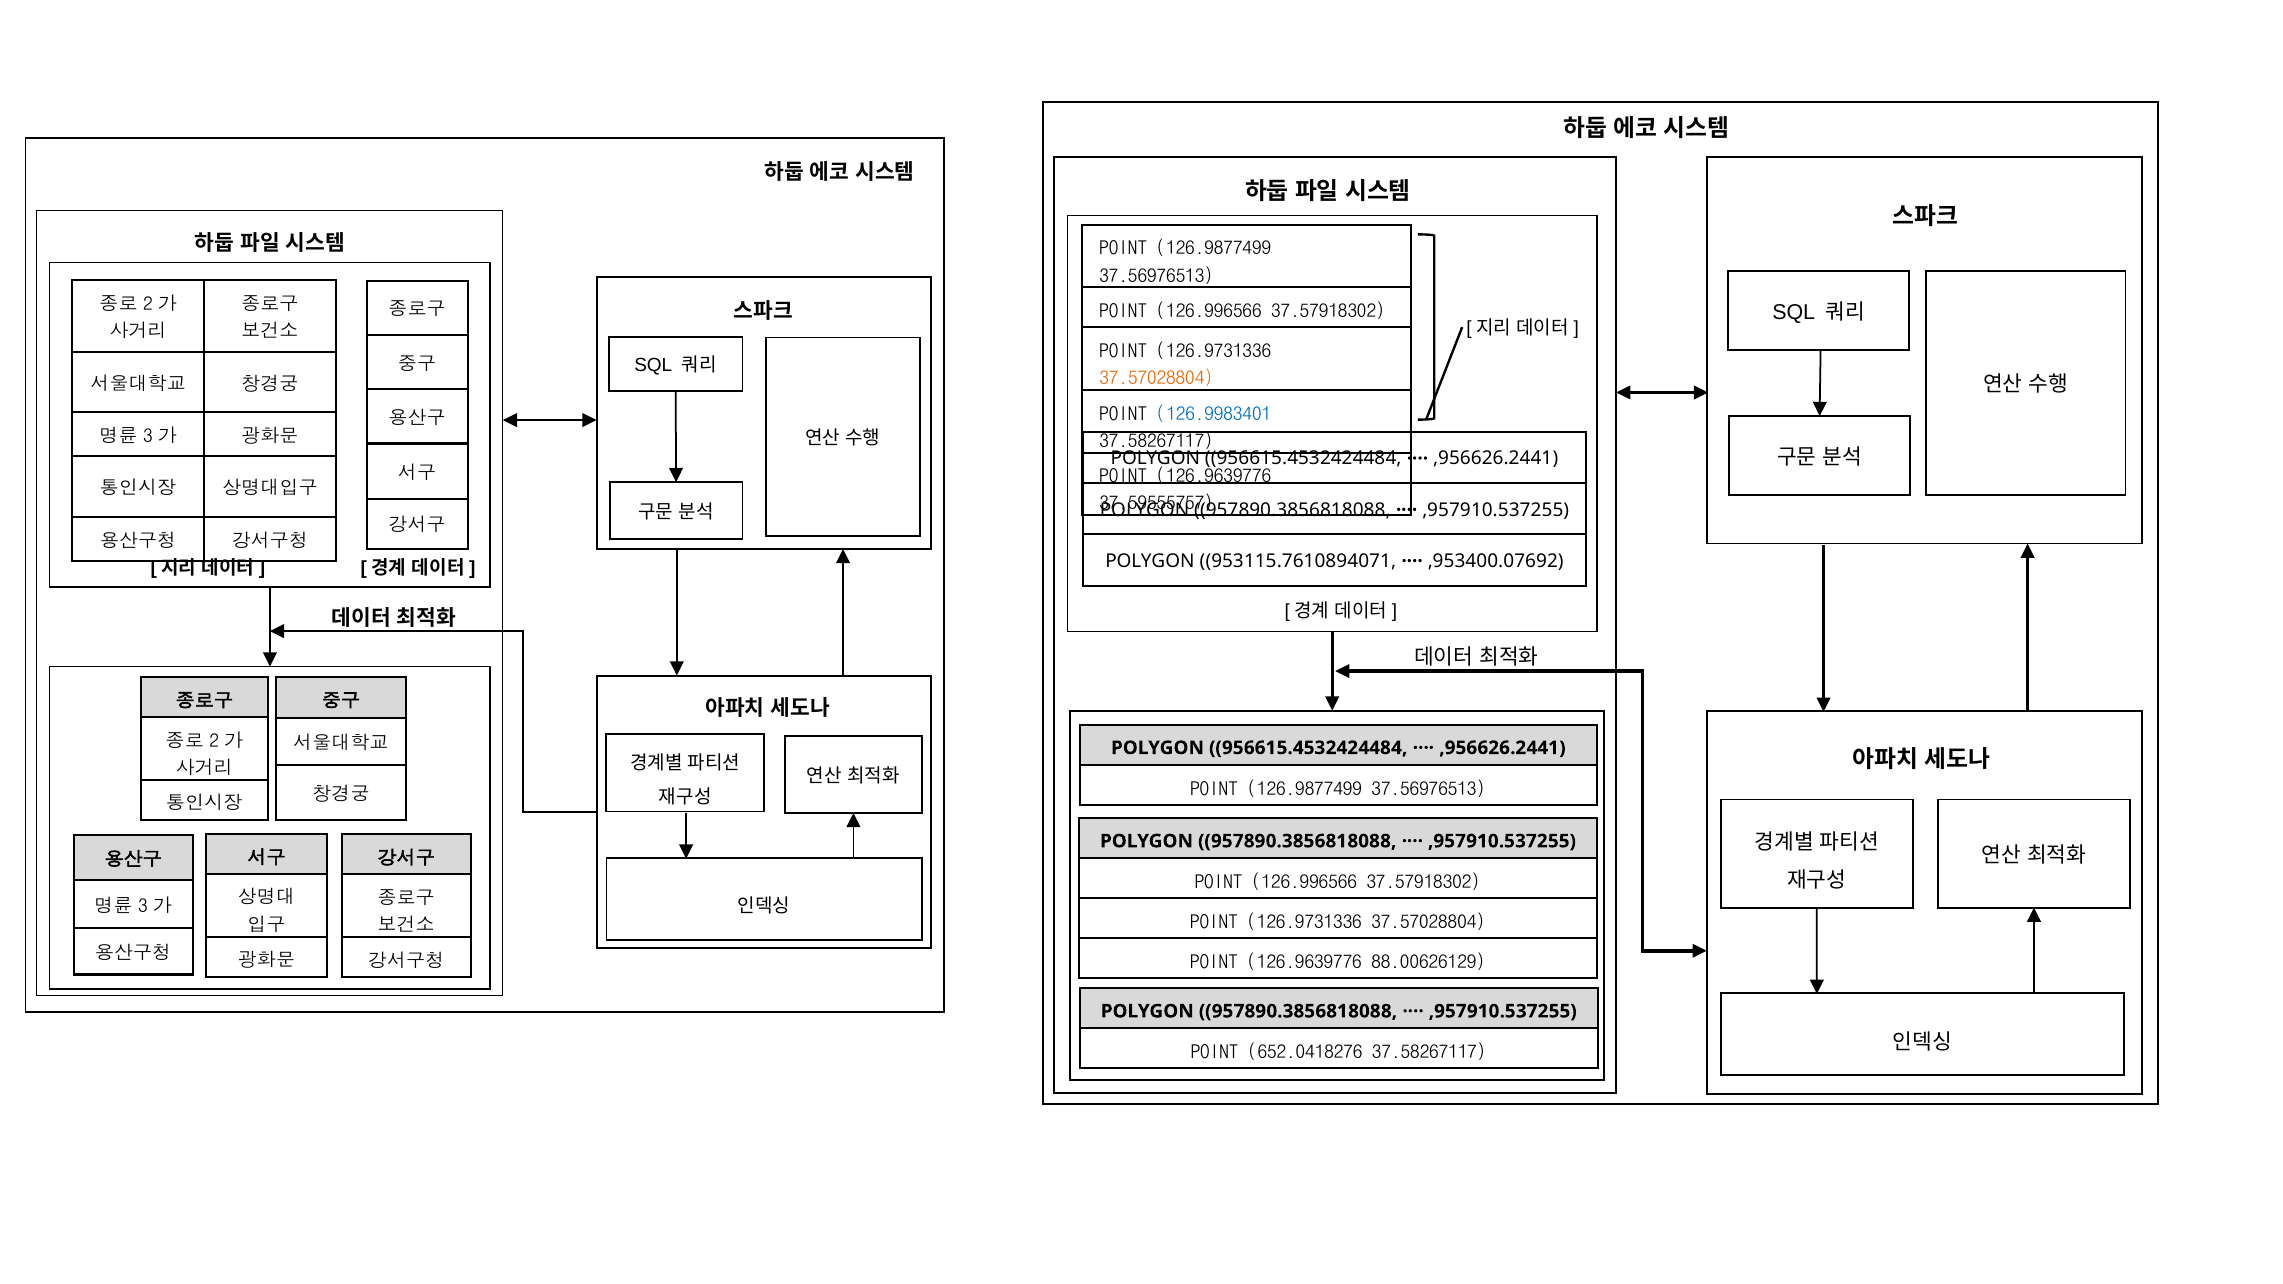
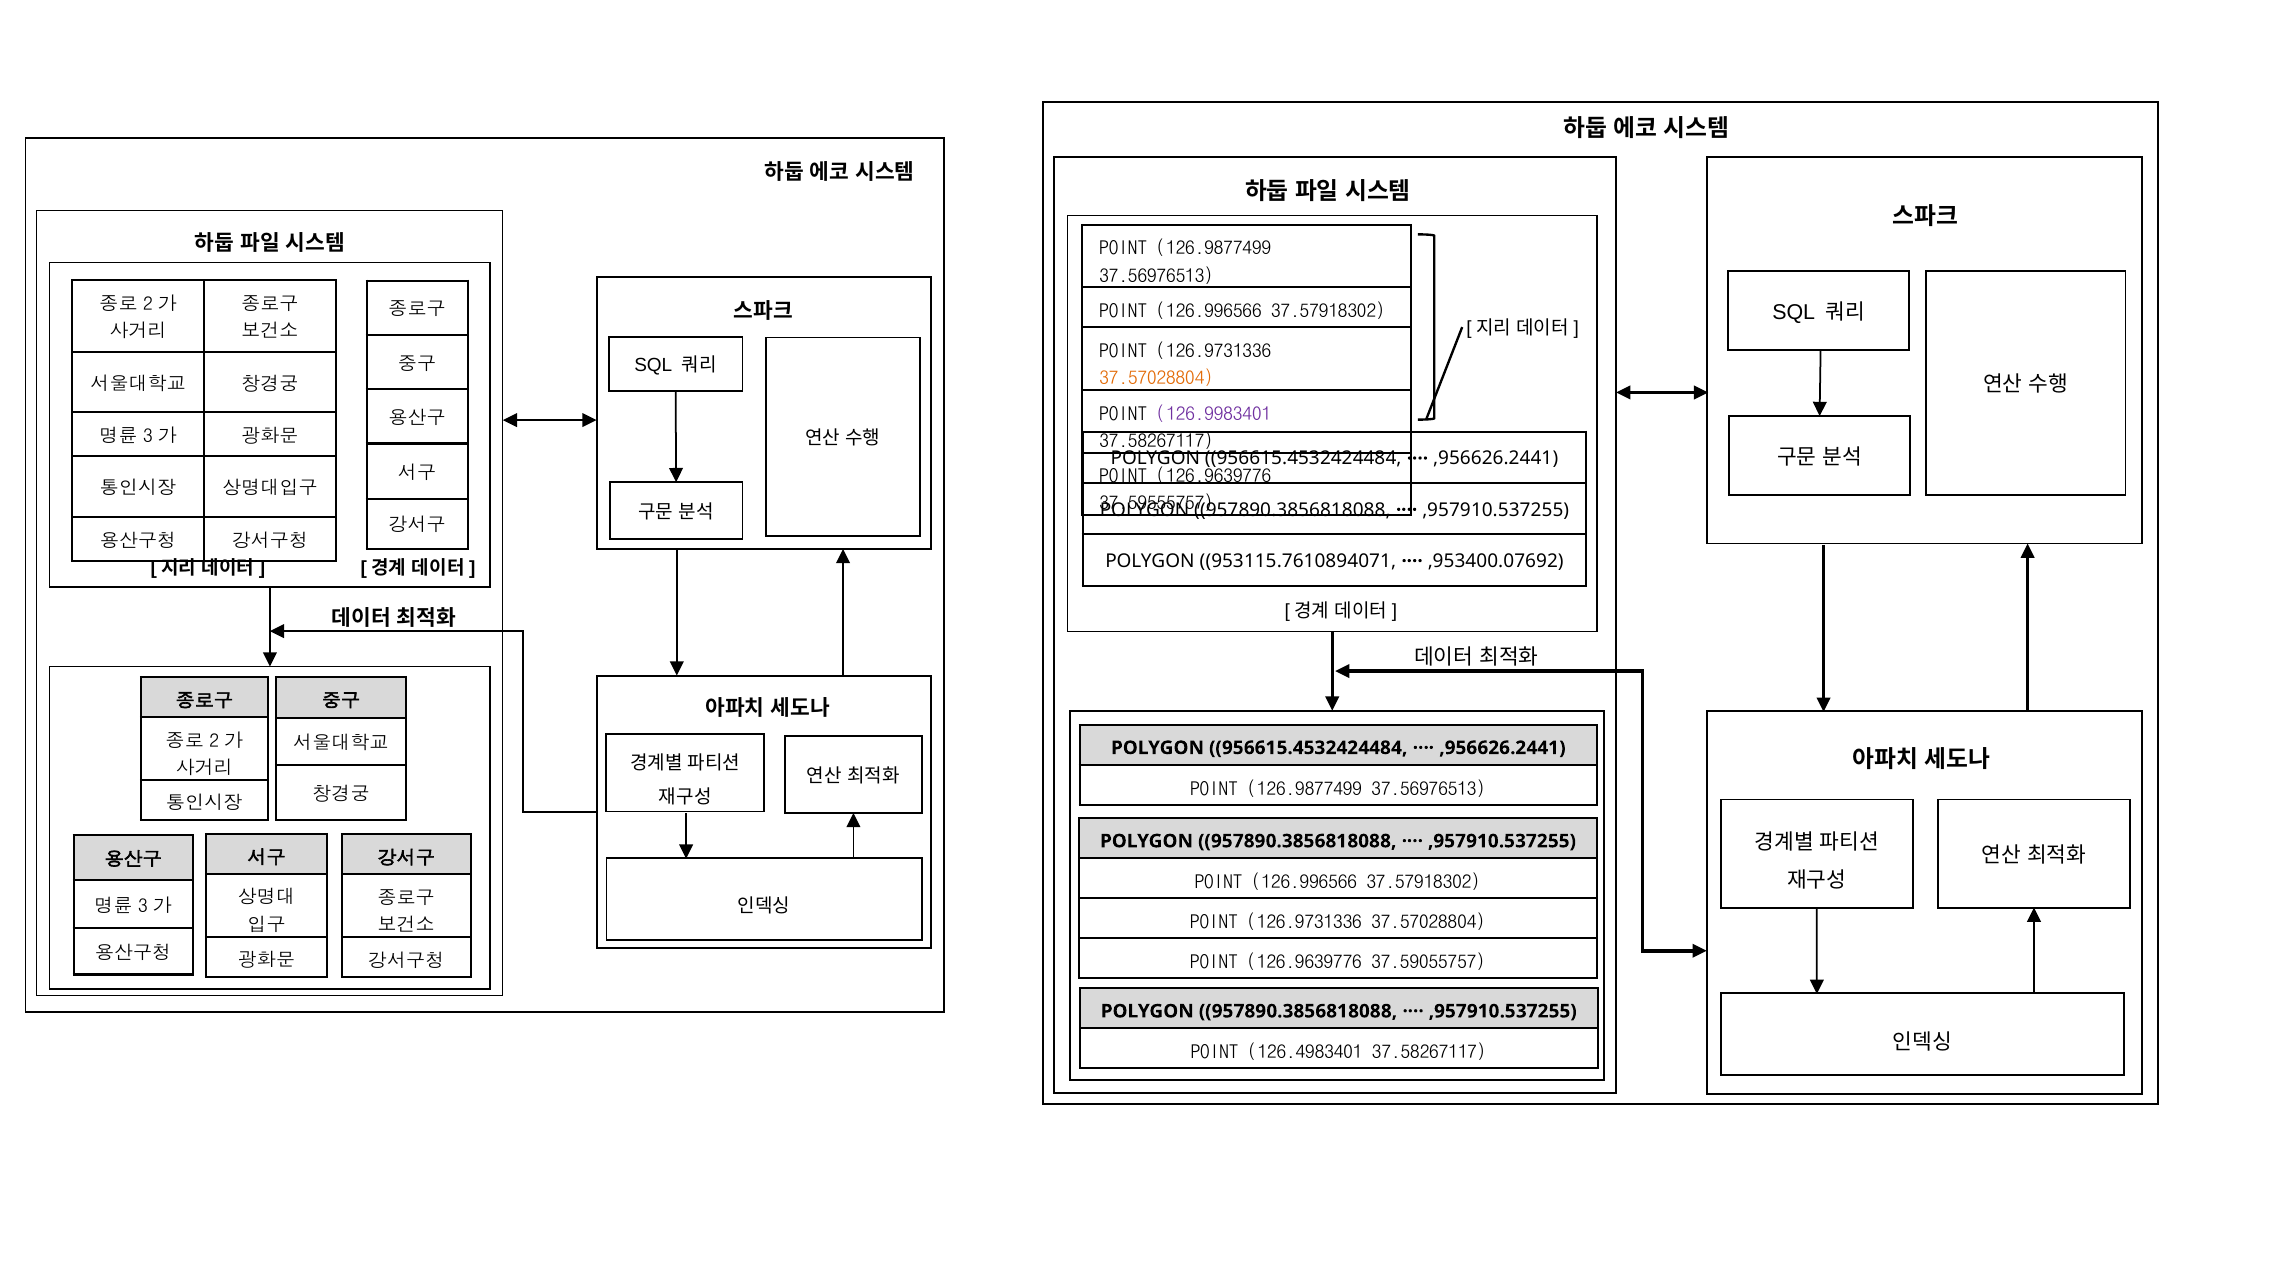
126.9983401 colour: blue -> purple (1214, 414)
88.00626129: 88.00626129 -> 37.59055757 (1429, 962)
652.0418276: 652.0418276 -> 126.4983401 (1305, 1052)
